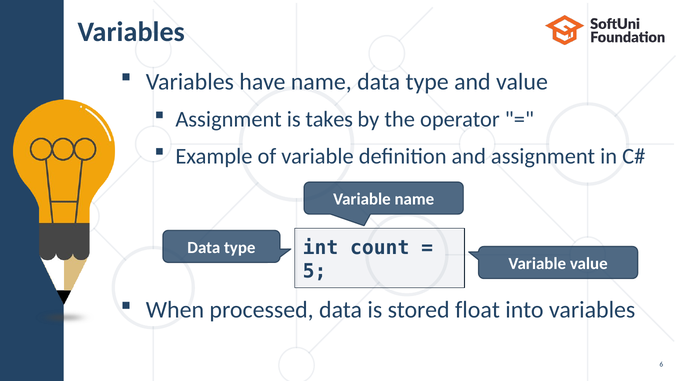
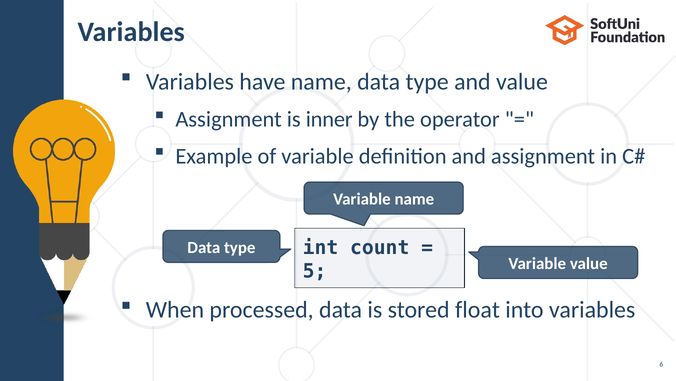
takes: takes -> inner (329, 119)
